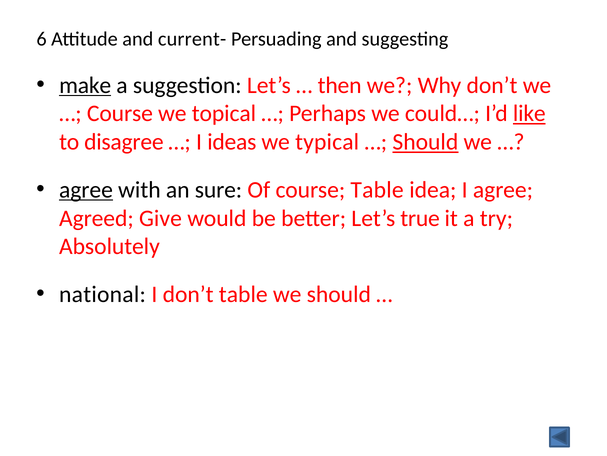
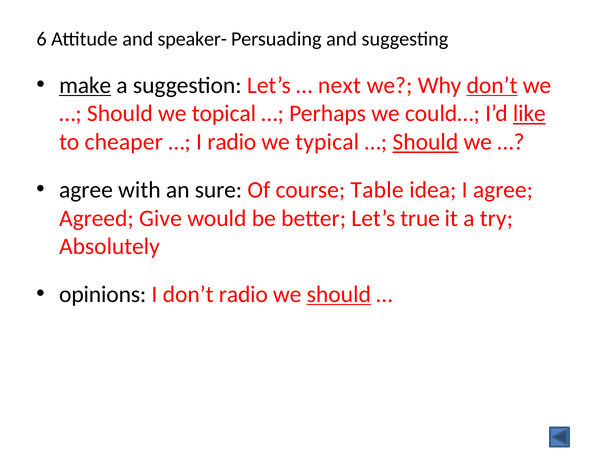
current-: current- -> speaker- (192, 39)
then: then -> next (339, 85)
don’t underline: none -> present (492, 85)
Course: Course -> Should (120, 113)
disagree: disagree -> cheaper (124, 142)
I ideas: ideas -> radio (232, 142)
agree underline: present -> none (86, 190)
national: national -> opinions (103, 294)
don’t table: table -> radio (243, 294)
should underline: none -> present (339, 294)
